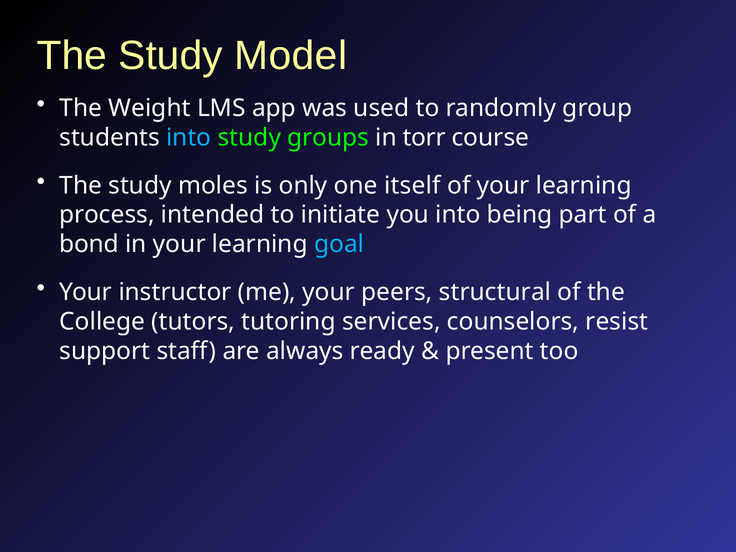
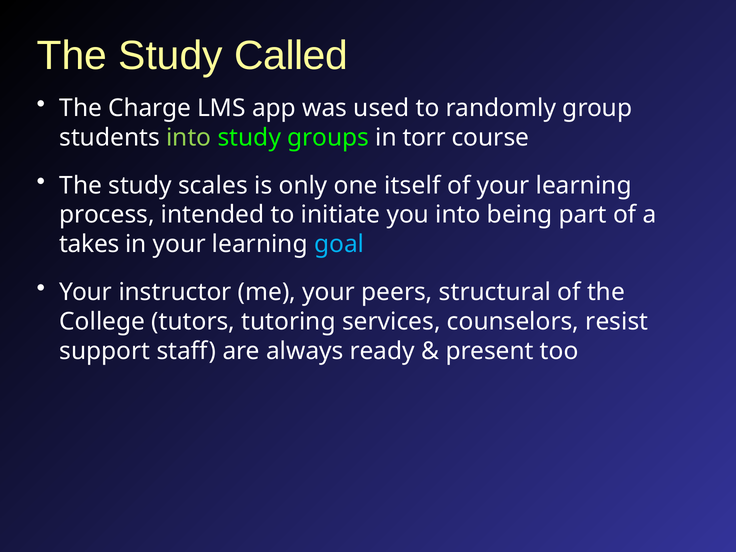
Model: Model -> Called (291, 56)
Weight: Weight -> Charge (150, 108)
into colour: light blue -> light green (189, 138)
moles: moles -> scales (213, 185)
bond: bond -> takes (89, 244)
